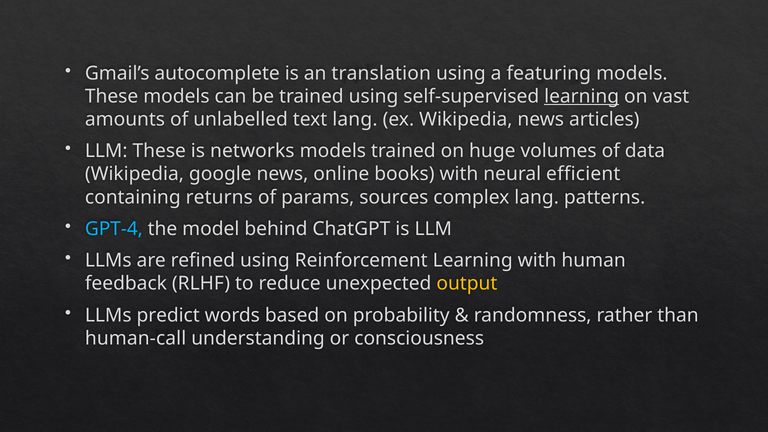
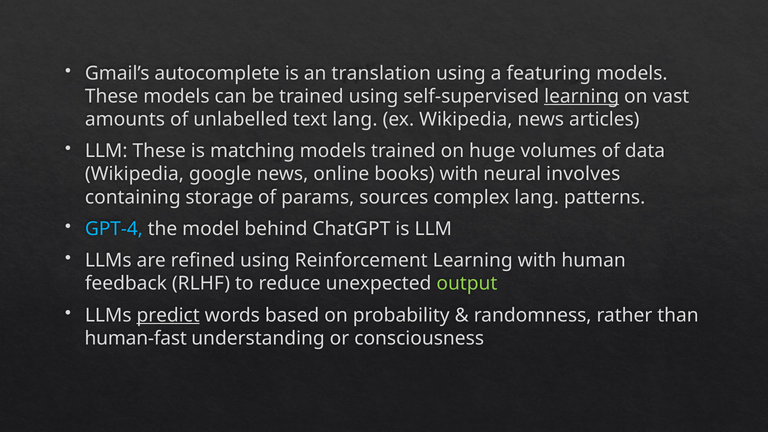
networks: networks -> matching (252, 151)
efficient: efficient -> involves (583, 174)
returns: returns -> storage (219, 197)
output colour: yellow -> light green (467, 284)
predict underline: none -> present (168, 315)
human-call: human-call -> human-fast (136, 338)
